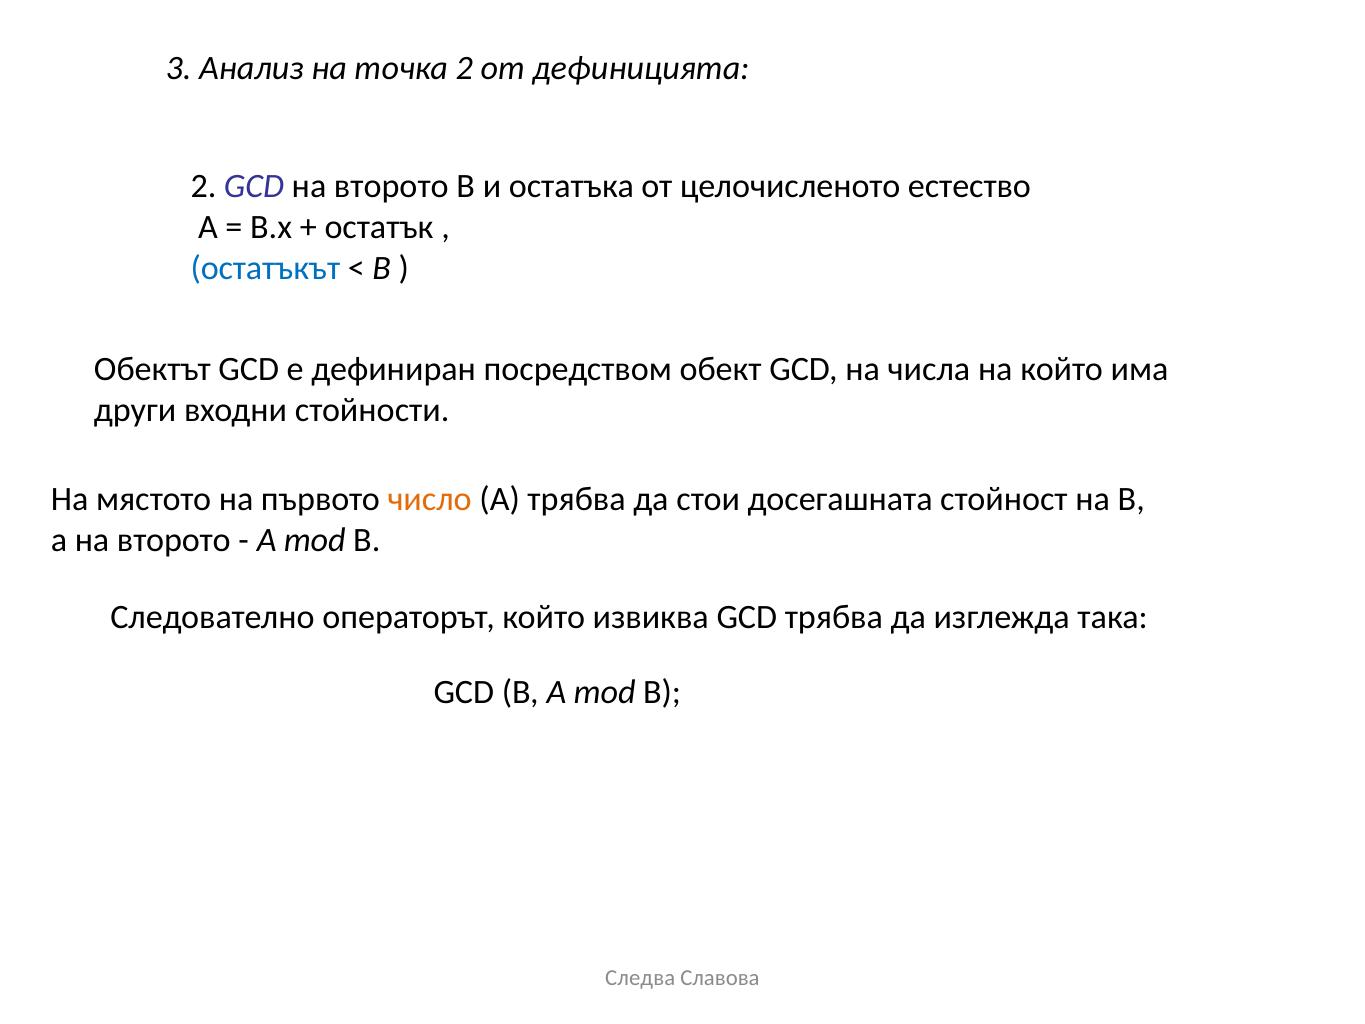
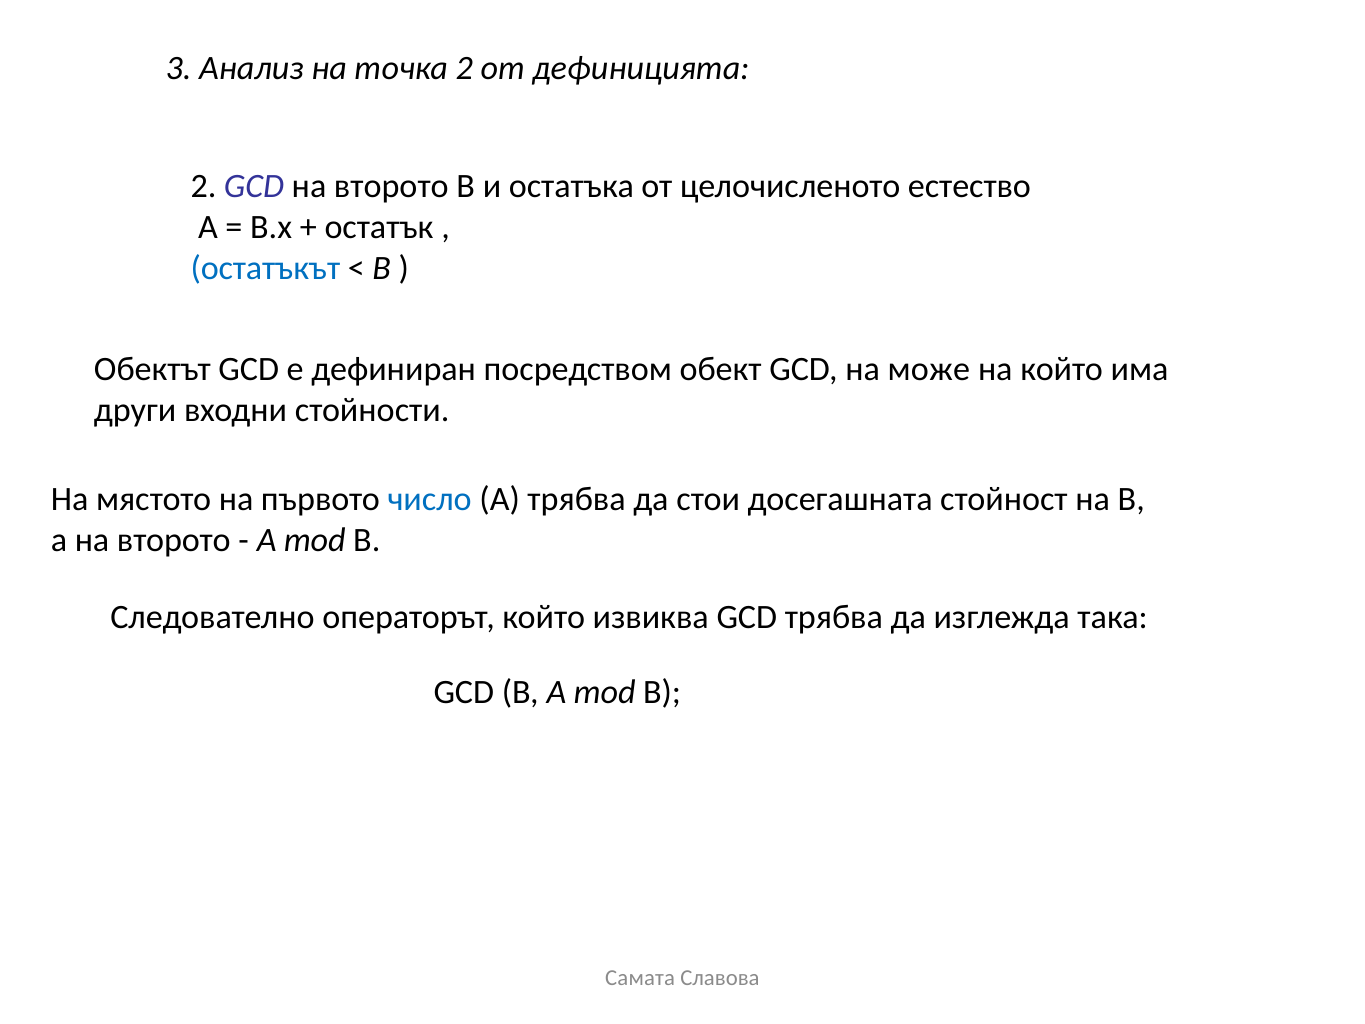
числа: числа -> може (929, 370)
число colour: orange -> blue (430, 499)
Следва: Следва -> Самата (640, 977)
